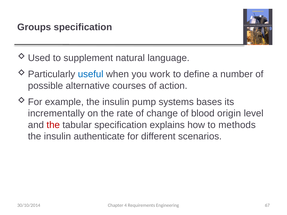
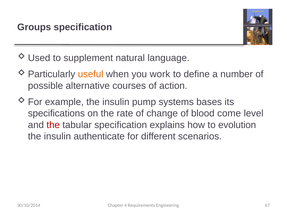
useful colour: blue -> orange (91, 74)
incrementally: incrementally -> specifications (56, 114)
origin: origin -> come (229, 114)
methods: methods -> evolution (237, 125)
